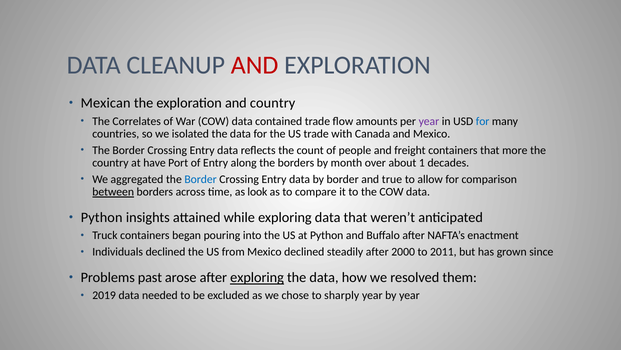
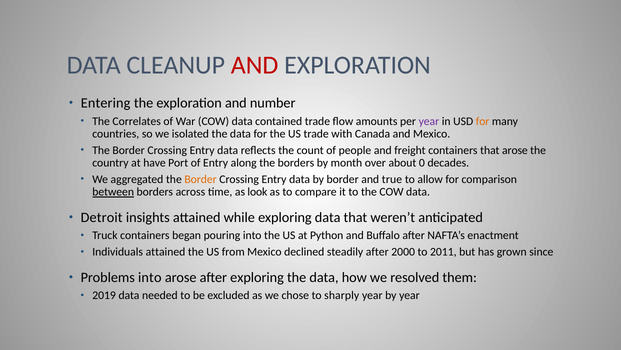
Mexican: Mexican -> Entering (106, 103)
and country: country -> number (273, 103)
for colour: blue -> orange (483, 121)
that more: more -> arose (515, 150)
1: 1 -> 0 (422, 163)
Border colour: blue -> orange (201, 179)
Python: Python -> Detroit (102, 217)
Individuals declined: declined -> attained (165, 252)
Problems past: past -> into (150, 277)
exploring underline: present -> none (257, 277)
